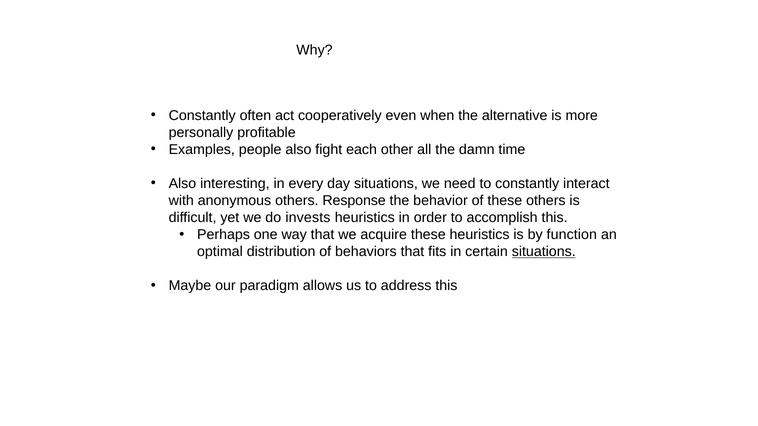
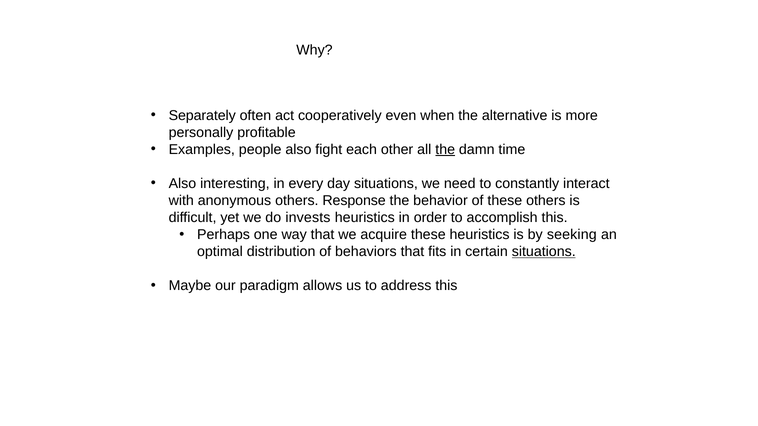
Constantly: Constantly -> Separately (202, 115)
the underline: none -> present (445, 150)
function: function -> seeking (572, 235)
